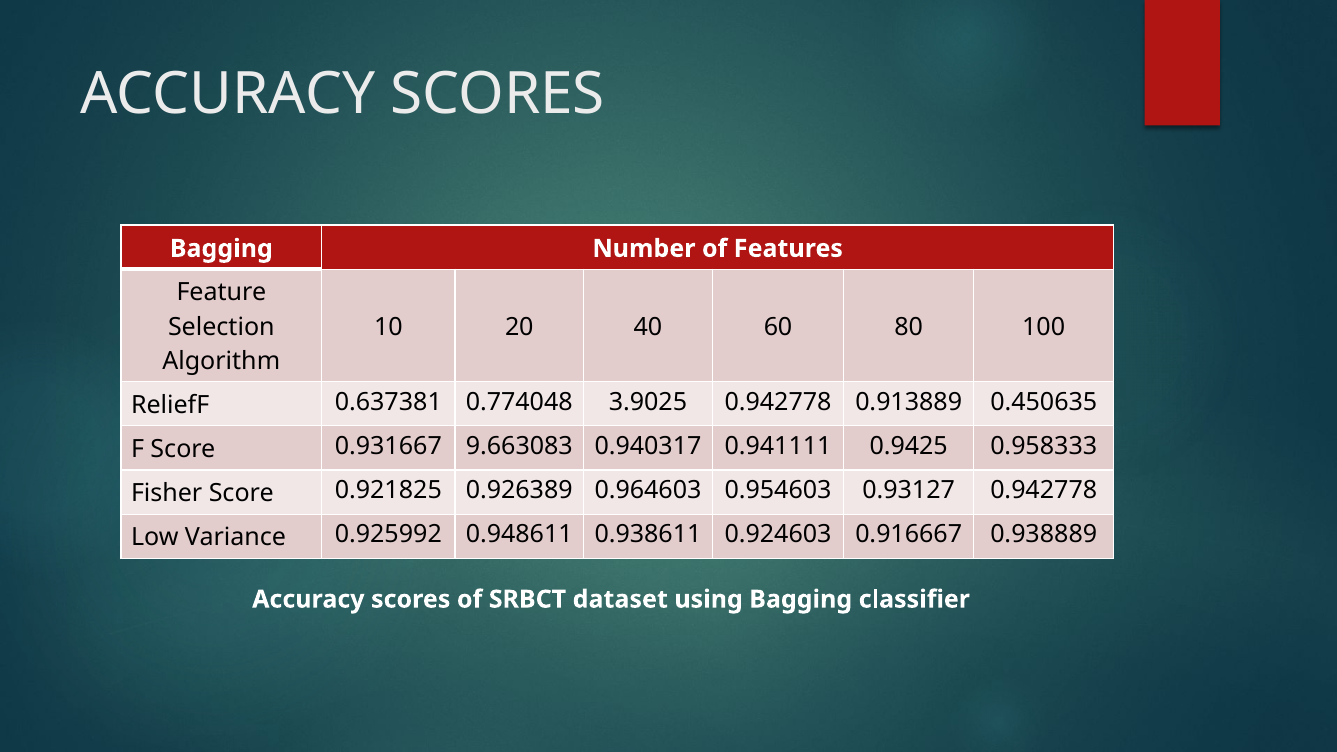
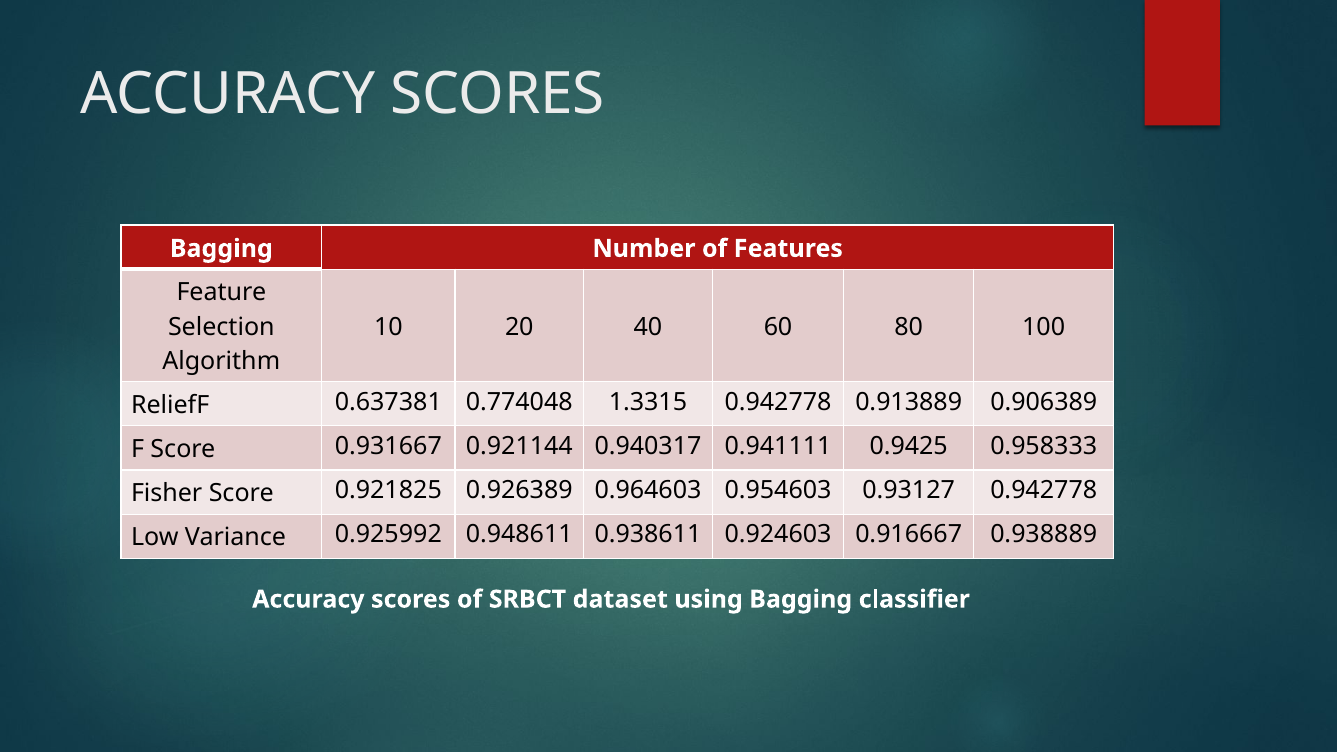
3.9025: 3.9025 -> 1.3315 (648, 402)
0.450635: 0.450635 -> 0.906389 (1044, 402)
9.663083: 9.663083 -> 0.921144 (519, 446)
